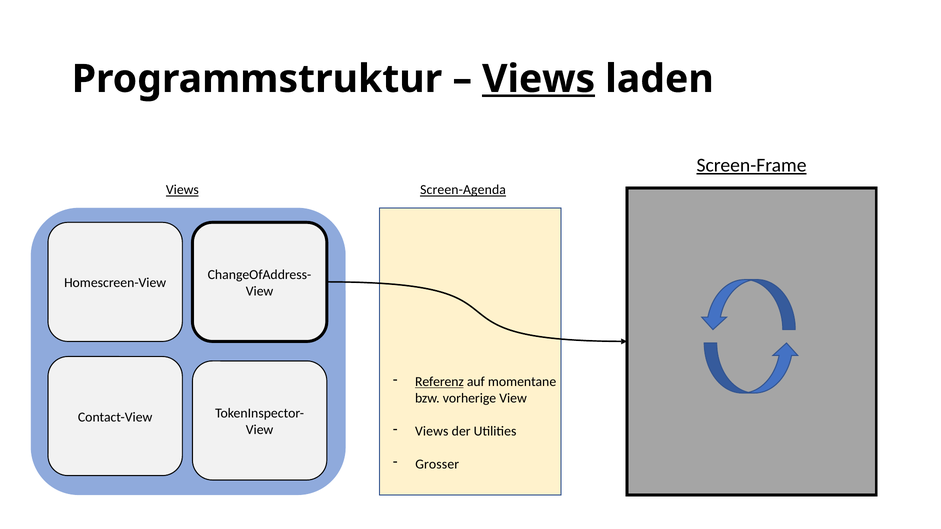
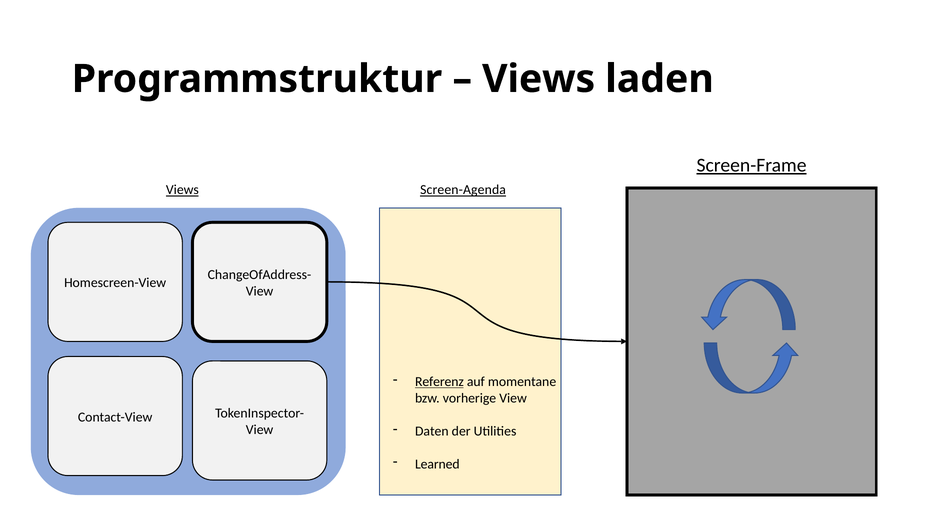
Views underline: present -> none (539, 79)
Views: Views -> Daten (432, 432)
Grosser: Grosser -> Learned (437, 464)
